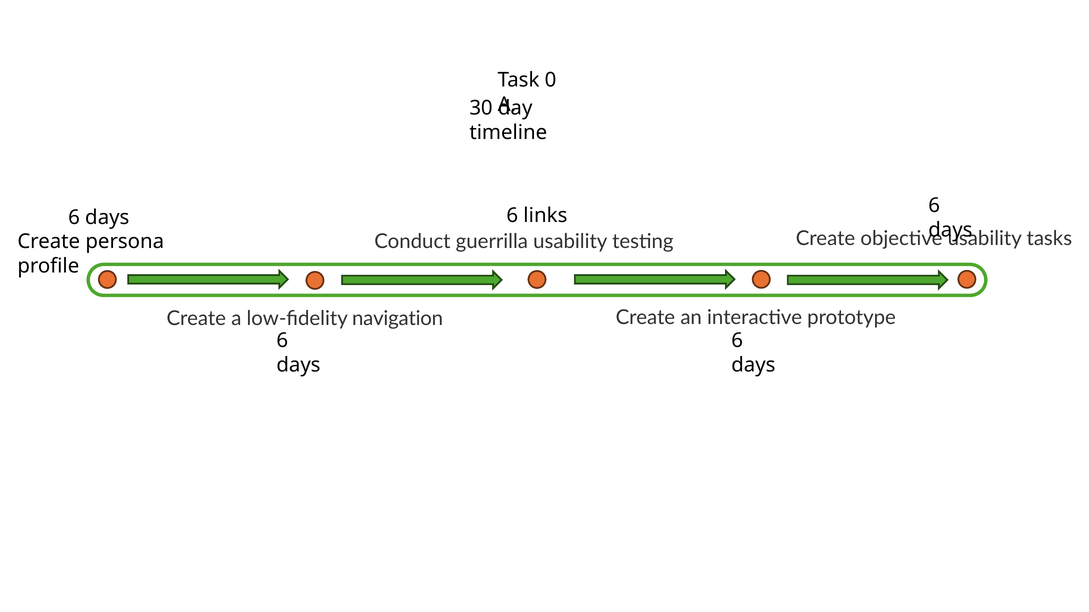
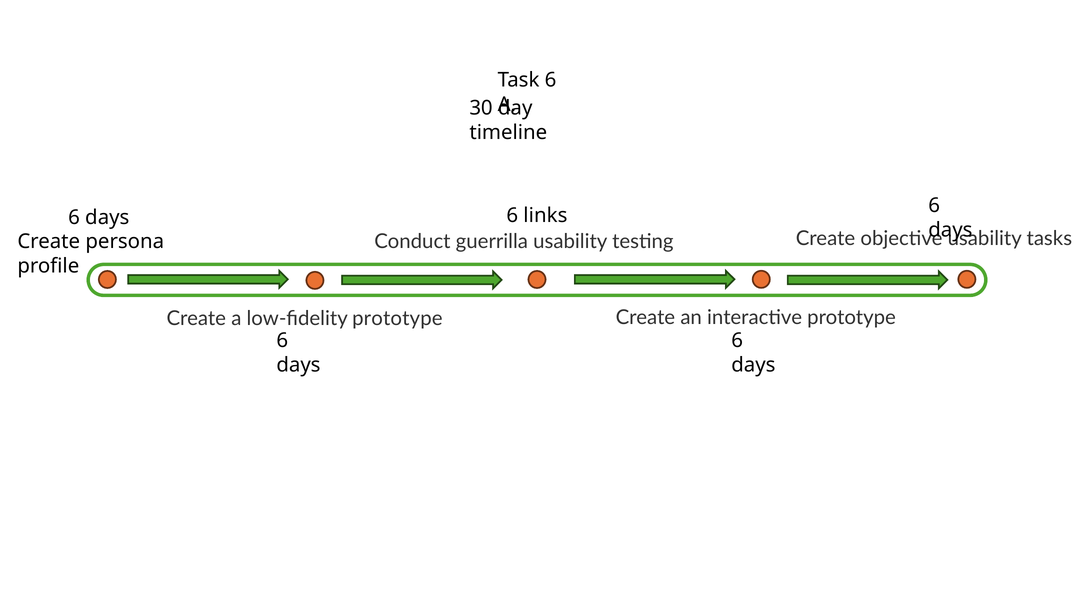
Task 0: 0 -> 6 (551, 80)
low-fidelity navigation: navigation -> prototype (397, 319)
